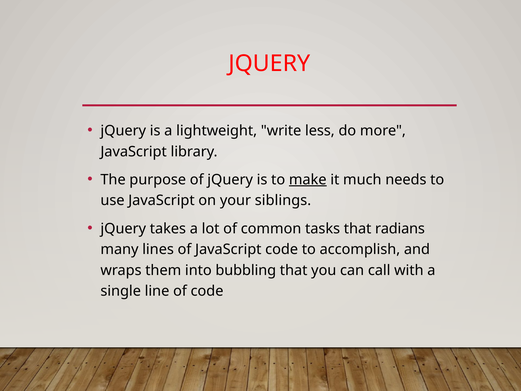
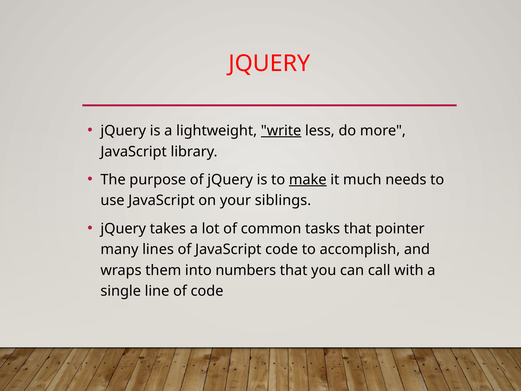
write underline: none -> present (281, 131)
radians: radians -> pointer (400, 228)
bubbling: bubbling -> numbers (246, 270)
